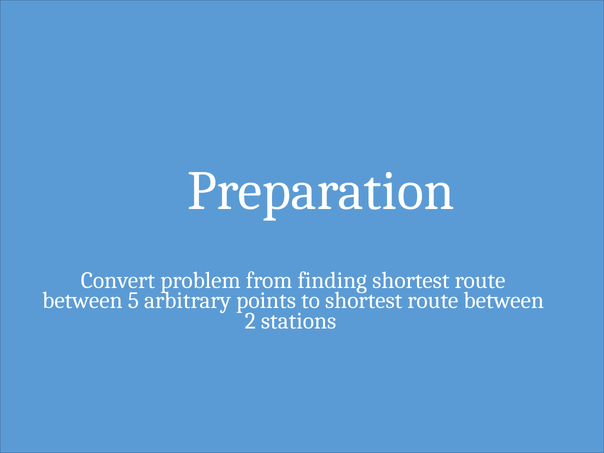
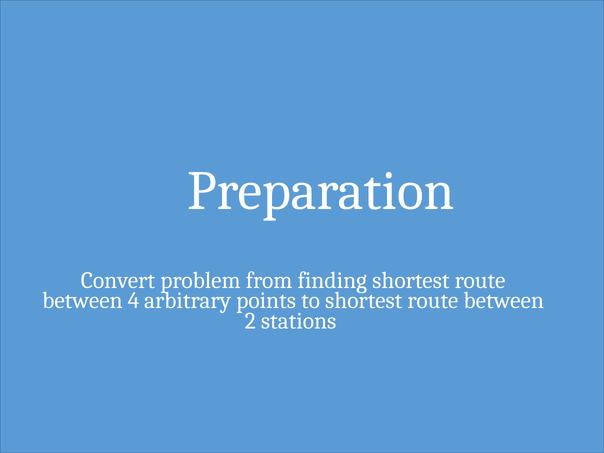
5: 5 -> 4 (134, 301)
